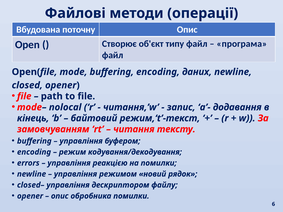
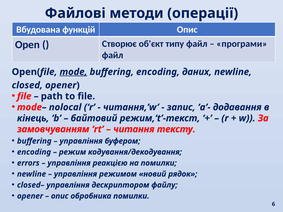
поточну: поточну -> функцій (79, 30)
програма: програма -> програми (242, 44)
mode underline: none -> present (73, 72)
